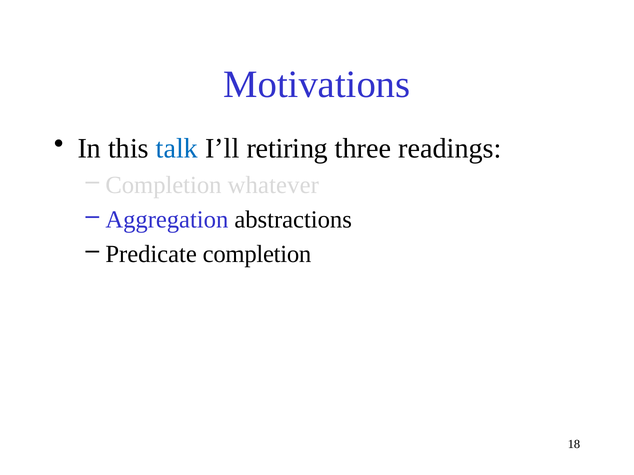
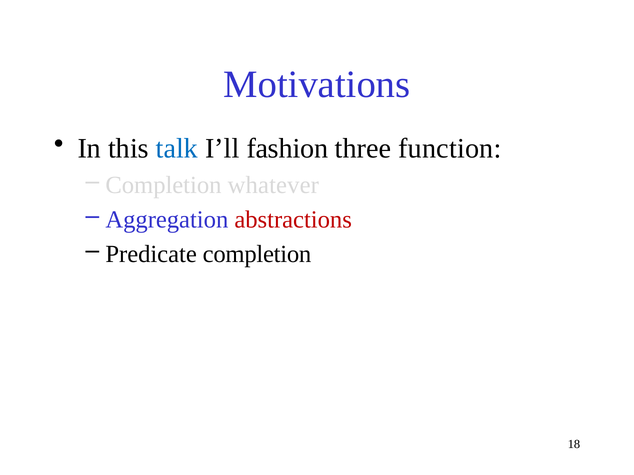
retiring: retiring -> fashion (287, 149)
readings: readings -> function (450, 149)
abstractions colour: black -> red (293, 220)
